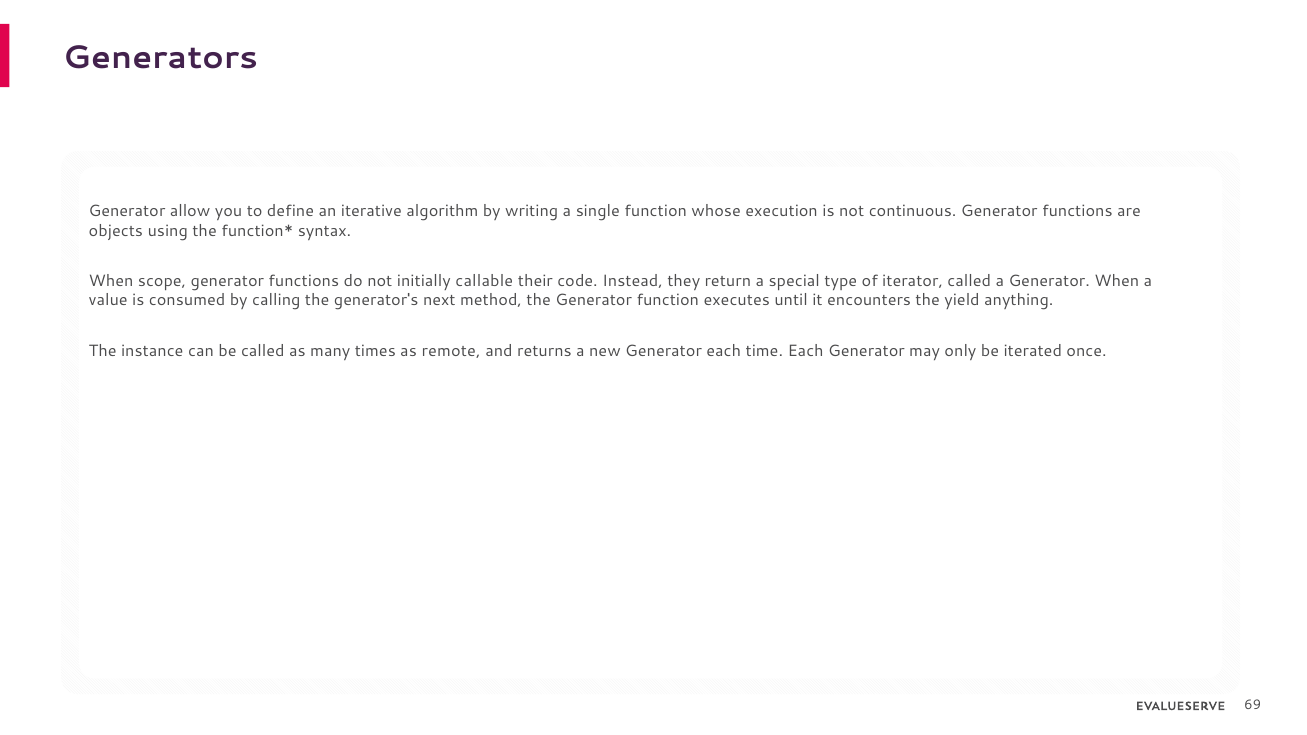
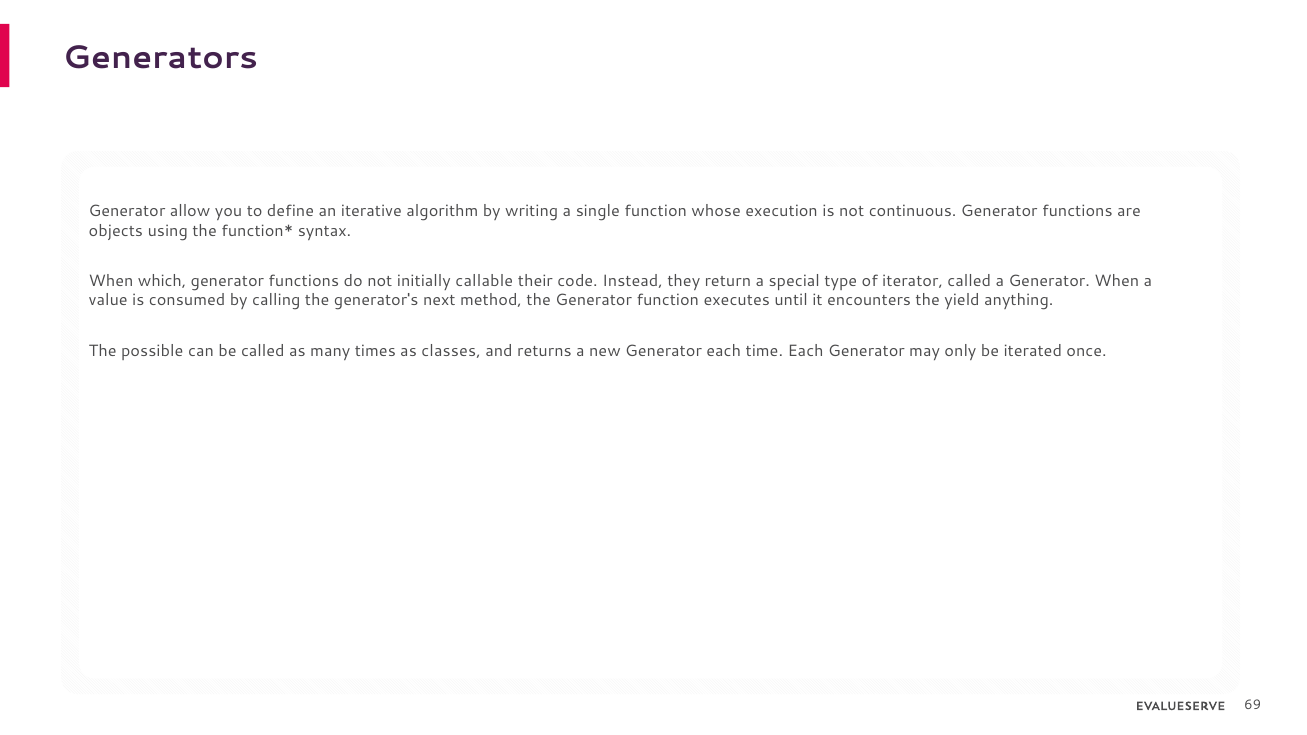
scope: scope -> which (162, 281)
instance: instance -> possible (152, 351)
remote: remote -> classes (451, 351)
